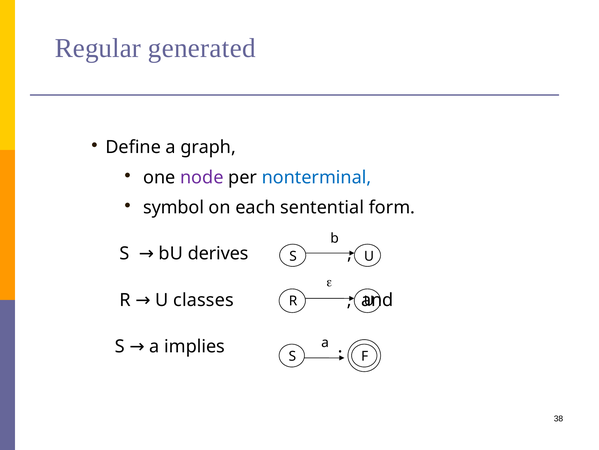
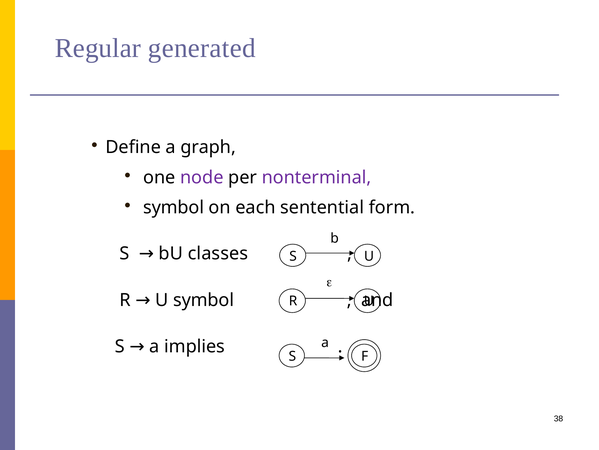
nonterminal colour: blue -> purple (317, 177)
derives: derives -> classes (218, 253)
U classes: classes -> symbol (204, 300)
